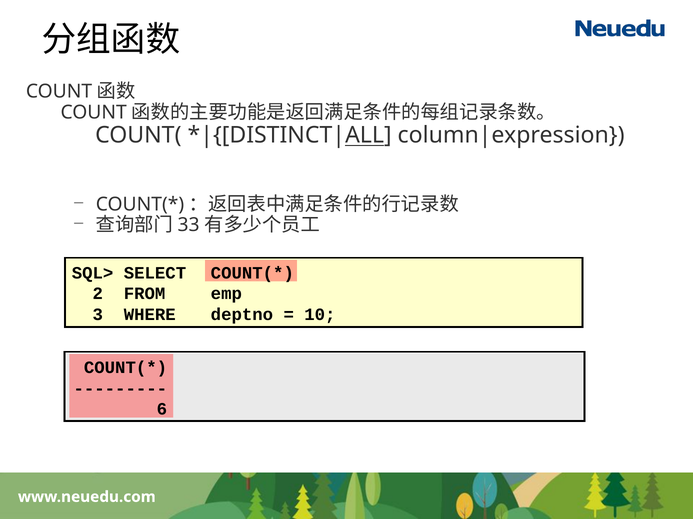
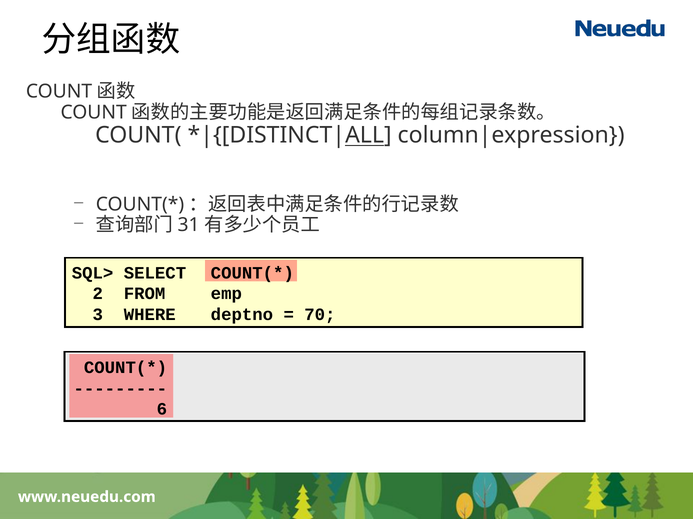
33: 33 -> 31 (189, 225)
10: 10 -> 70 (320, 315)
